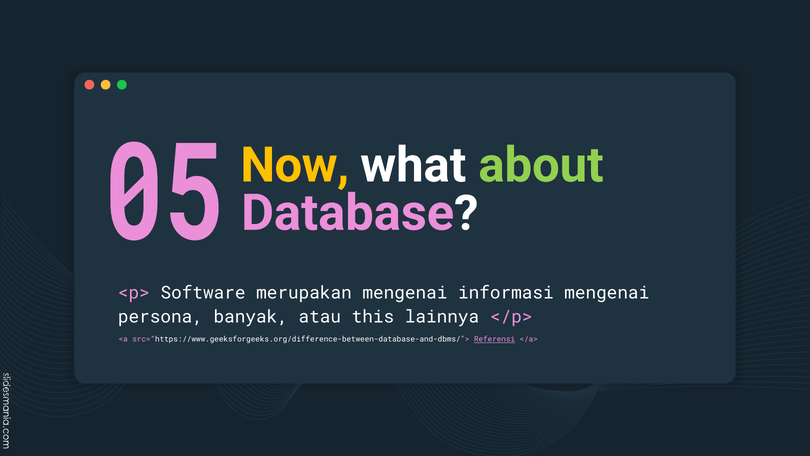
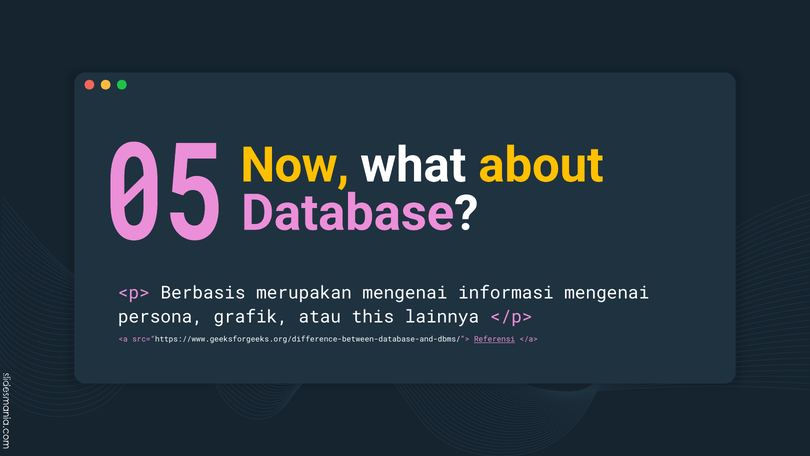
about colour: light green -> yellow (541, 165)
Software: Software -> Berbasis (203, 292)
banyak: banyak -> grafik (251, 317)
